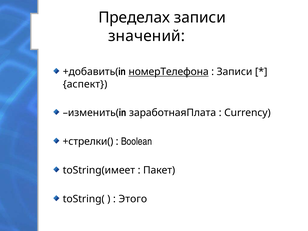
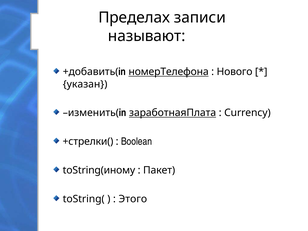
значений: значений -> называют (147, 36)
Записи: Записи -> Нового (235, 72)
аспект: аспект -> указан (85, 84)
заработнаяПлата underline: none -> present (173, 113)
toString(имеет: toString(имеет -> toString(иному (99, 170)
